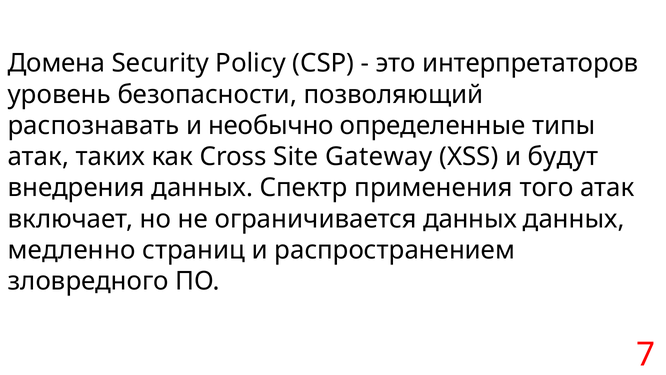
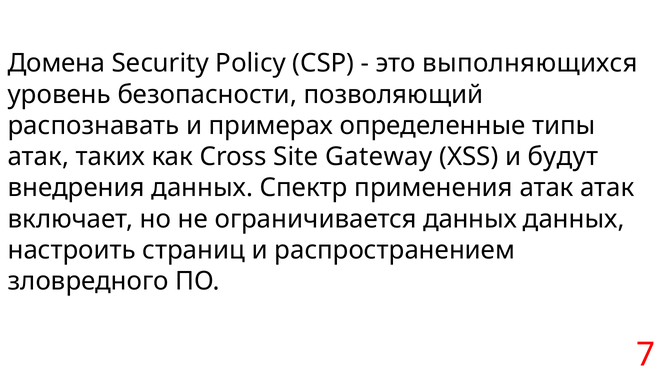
интерпретаторов: интерпретаторов -> выполняющихся (530, 63)
необычно: необычно -> примерах (271, 126)
применения того: того -> атак (547, 188)
медленно: медленно -> настроить (72, 250)
